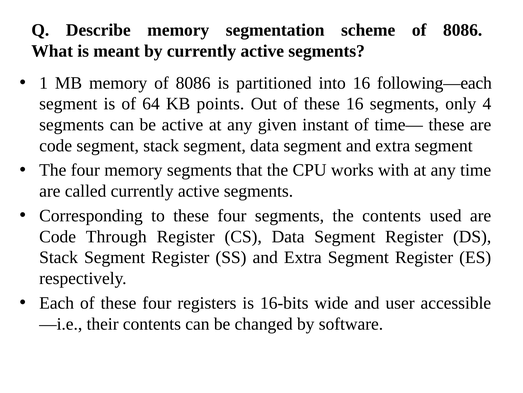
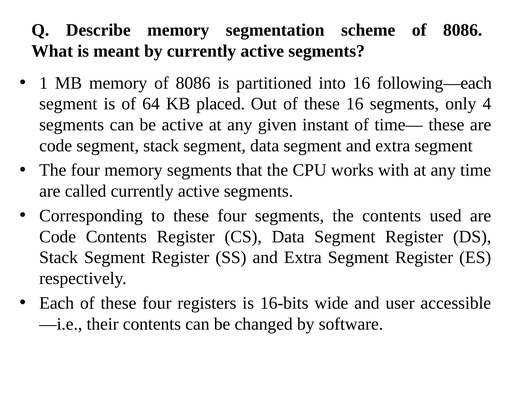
points: points -> placed (221, 104)
Code Through: Through -> Contents (116, 236)
